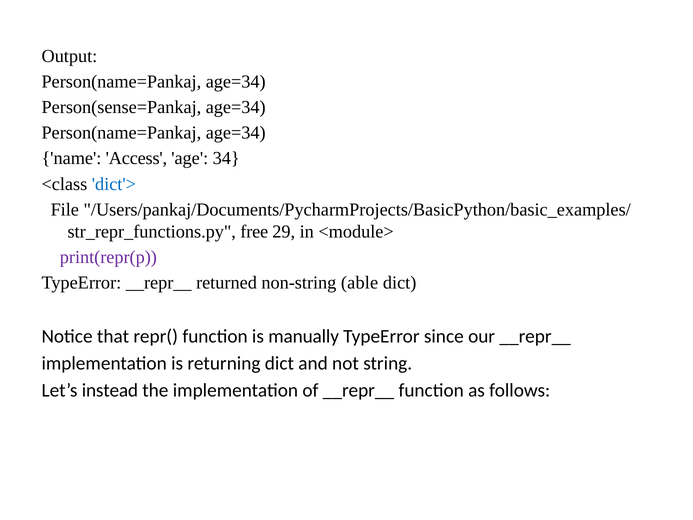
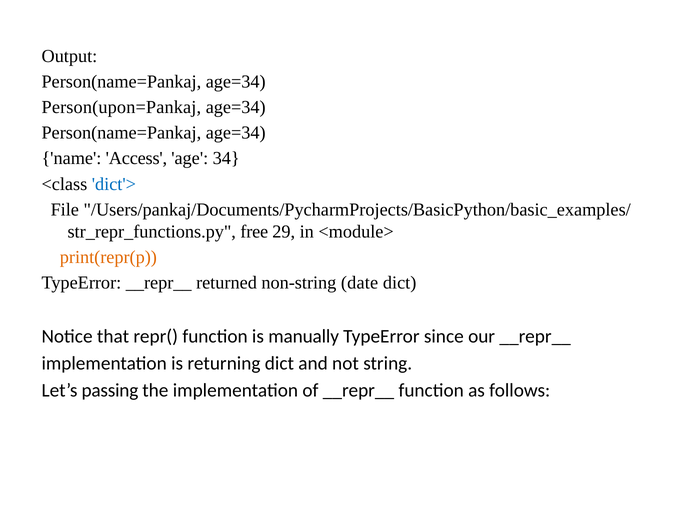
Person(sense=Pankaj: Person(sense=Pankaj -> Person(upon=Pankaj (121, 107)
print(repr(p colour: purple -> orange (108, 257)
able: able -> date (360, 283)
instead: instead -> passing (110, 390)
